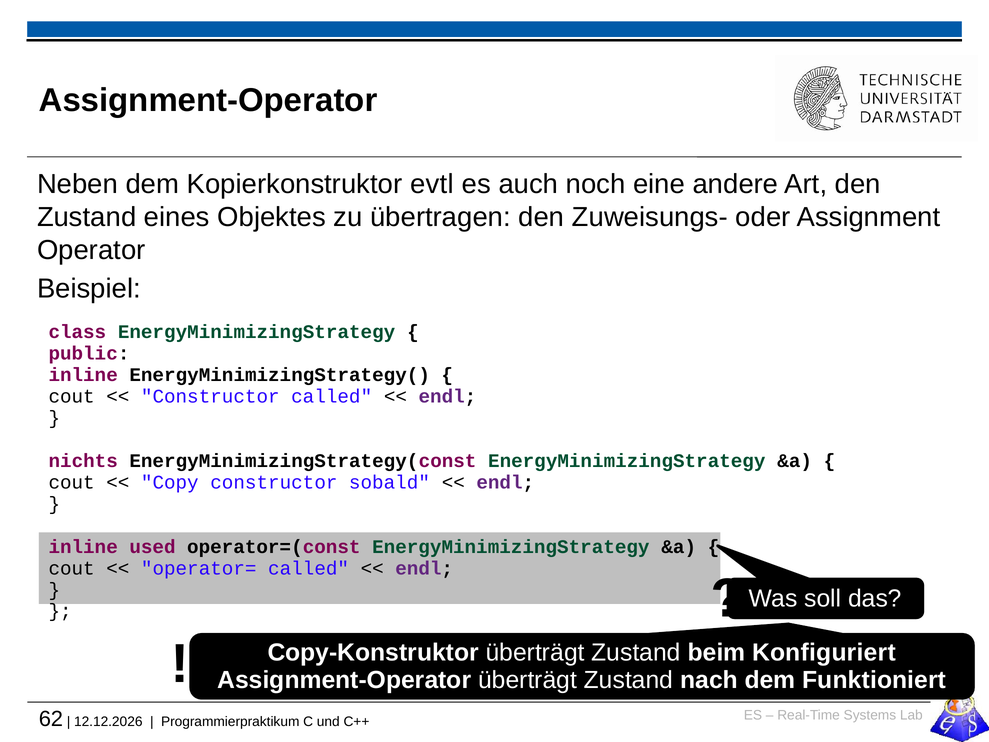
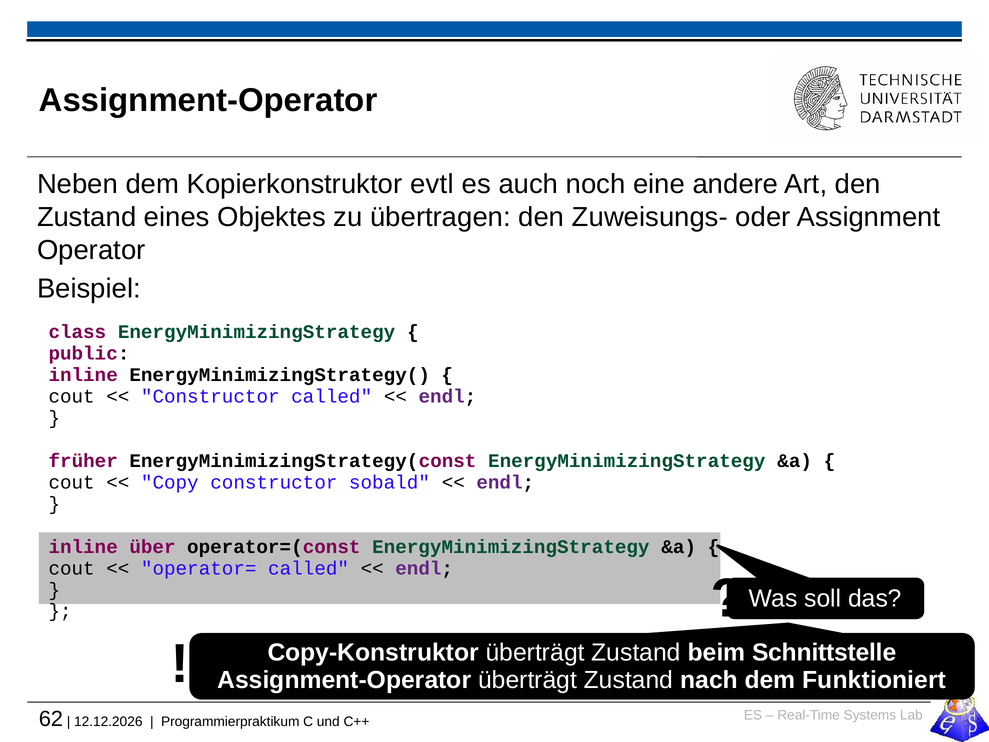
nichts: nichts -> früher (83, 461)
used: used -> über (152, 547)
Konfiguriert: Konfiguriert -> Schnittstelle (824, 652)
